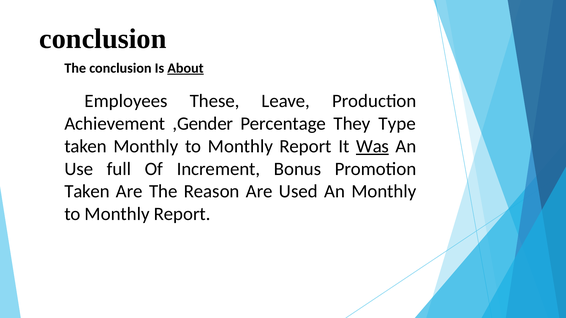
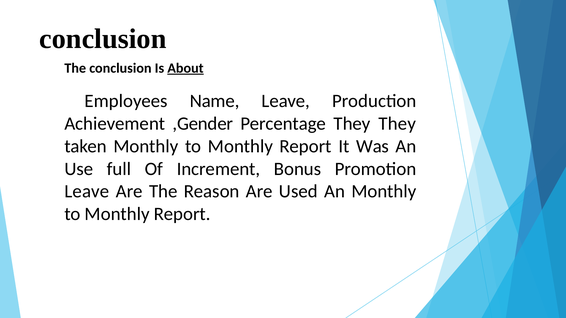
These: These -> Name (215, 101)
They Type: Type -> They (397, 124)
Was underline: present -> none (373, 146)
Taken: Taken -> Leave (87, 192)
